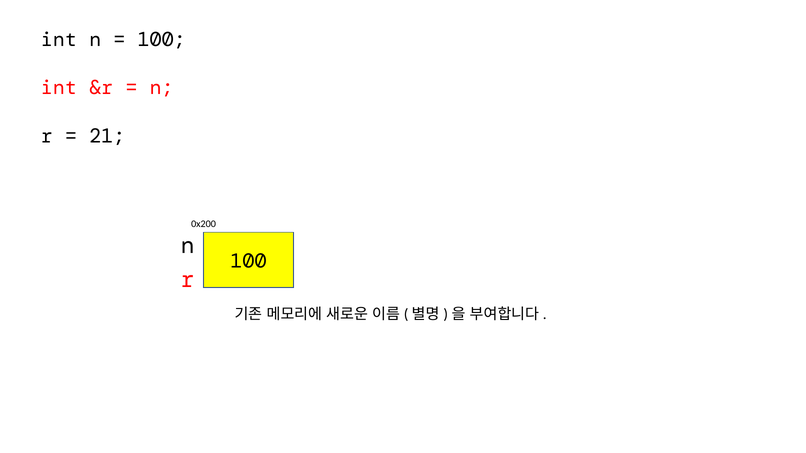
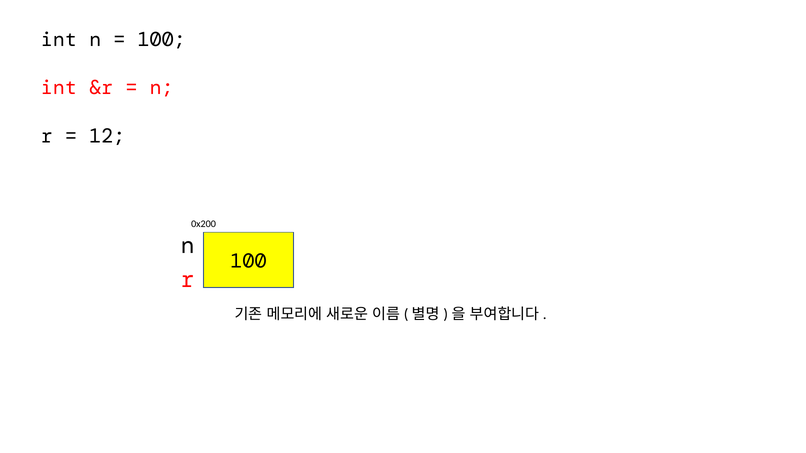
21: 21 -> 12 (107, 136)
